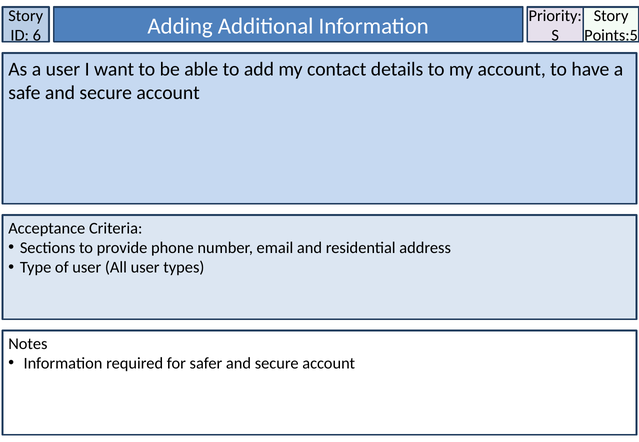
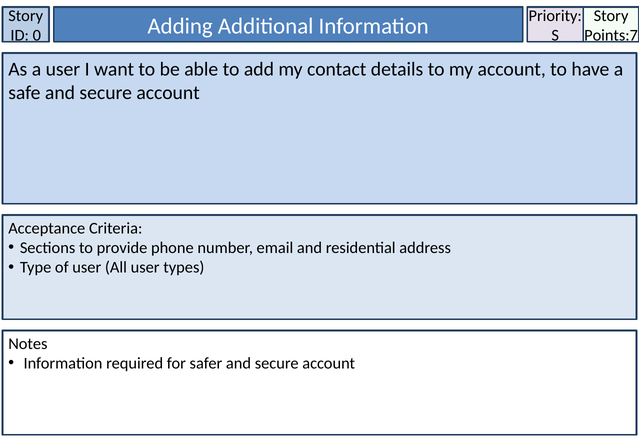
6: 6 -> 0 (37, 35)
Points:5: Points:5 -> Points:7 (611, 35)
